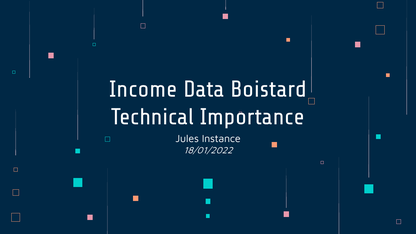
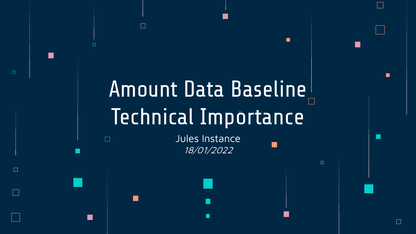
Income: Income -> Amount (143, 89)
Boistard: Boistard -> Baseline (269, 89)
